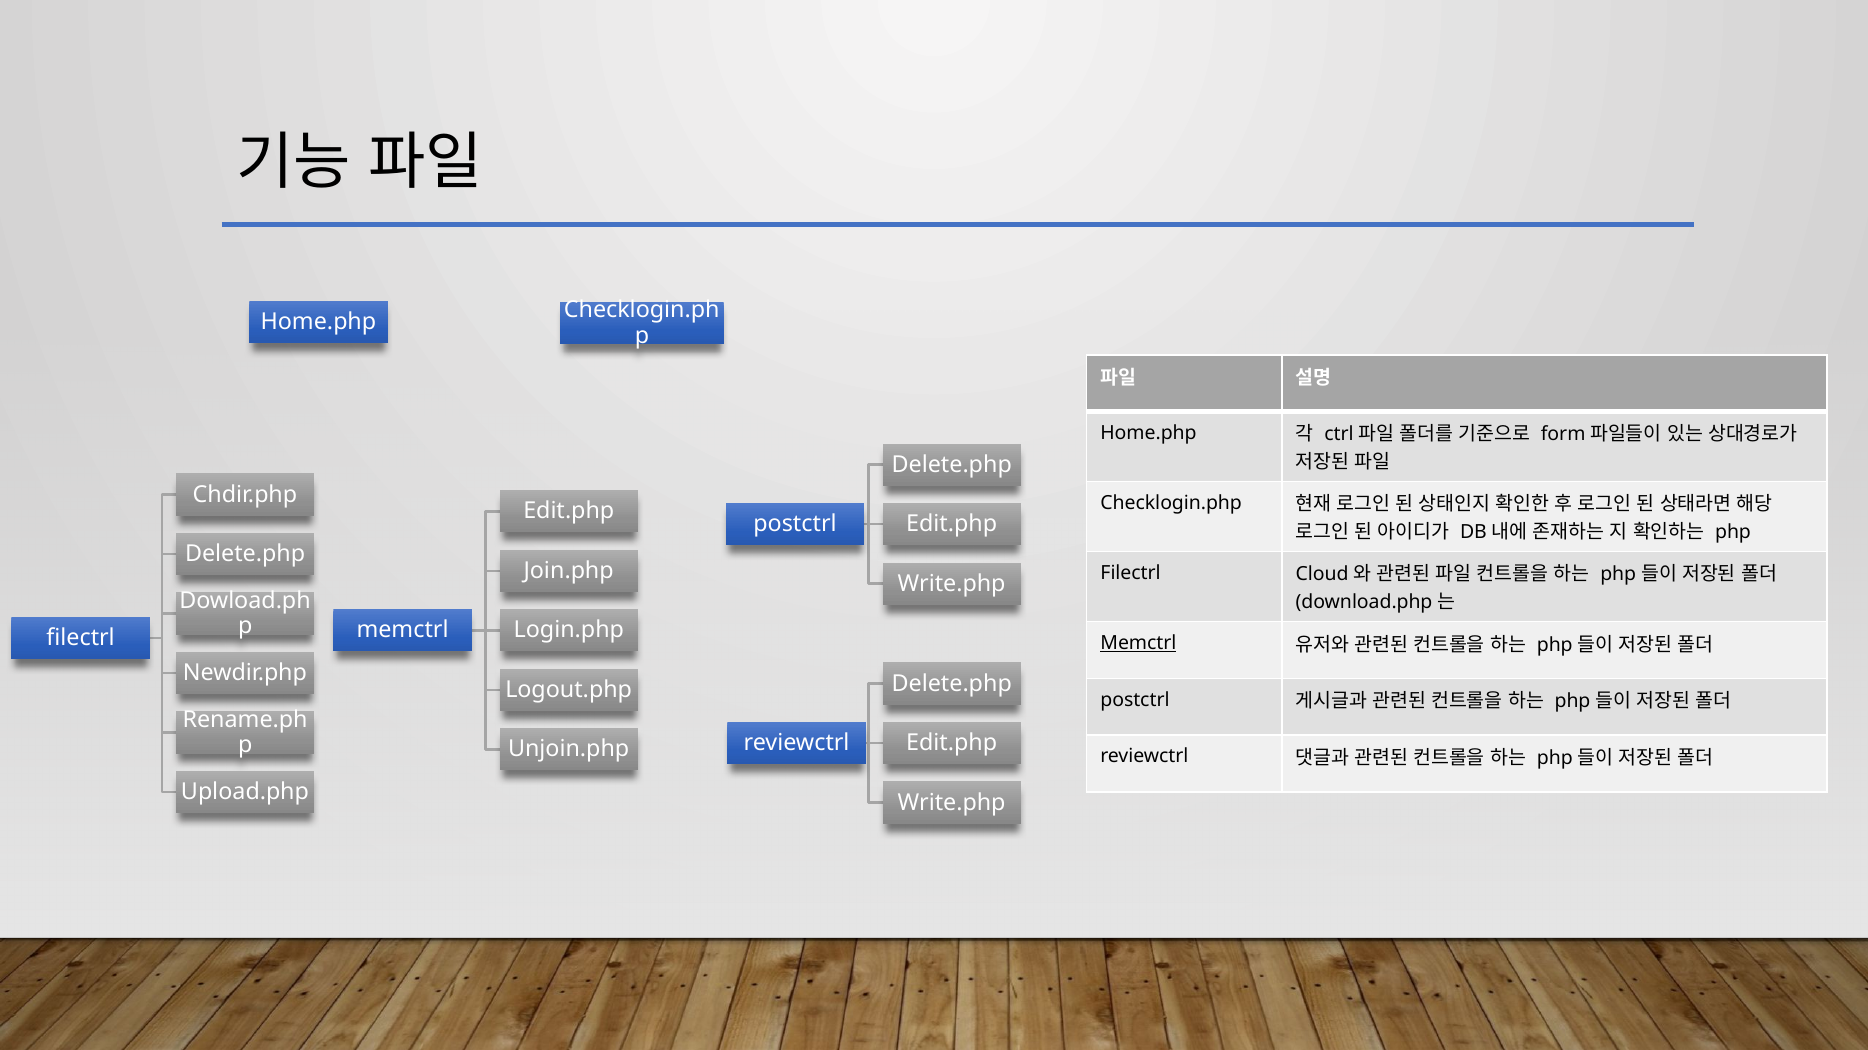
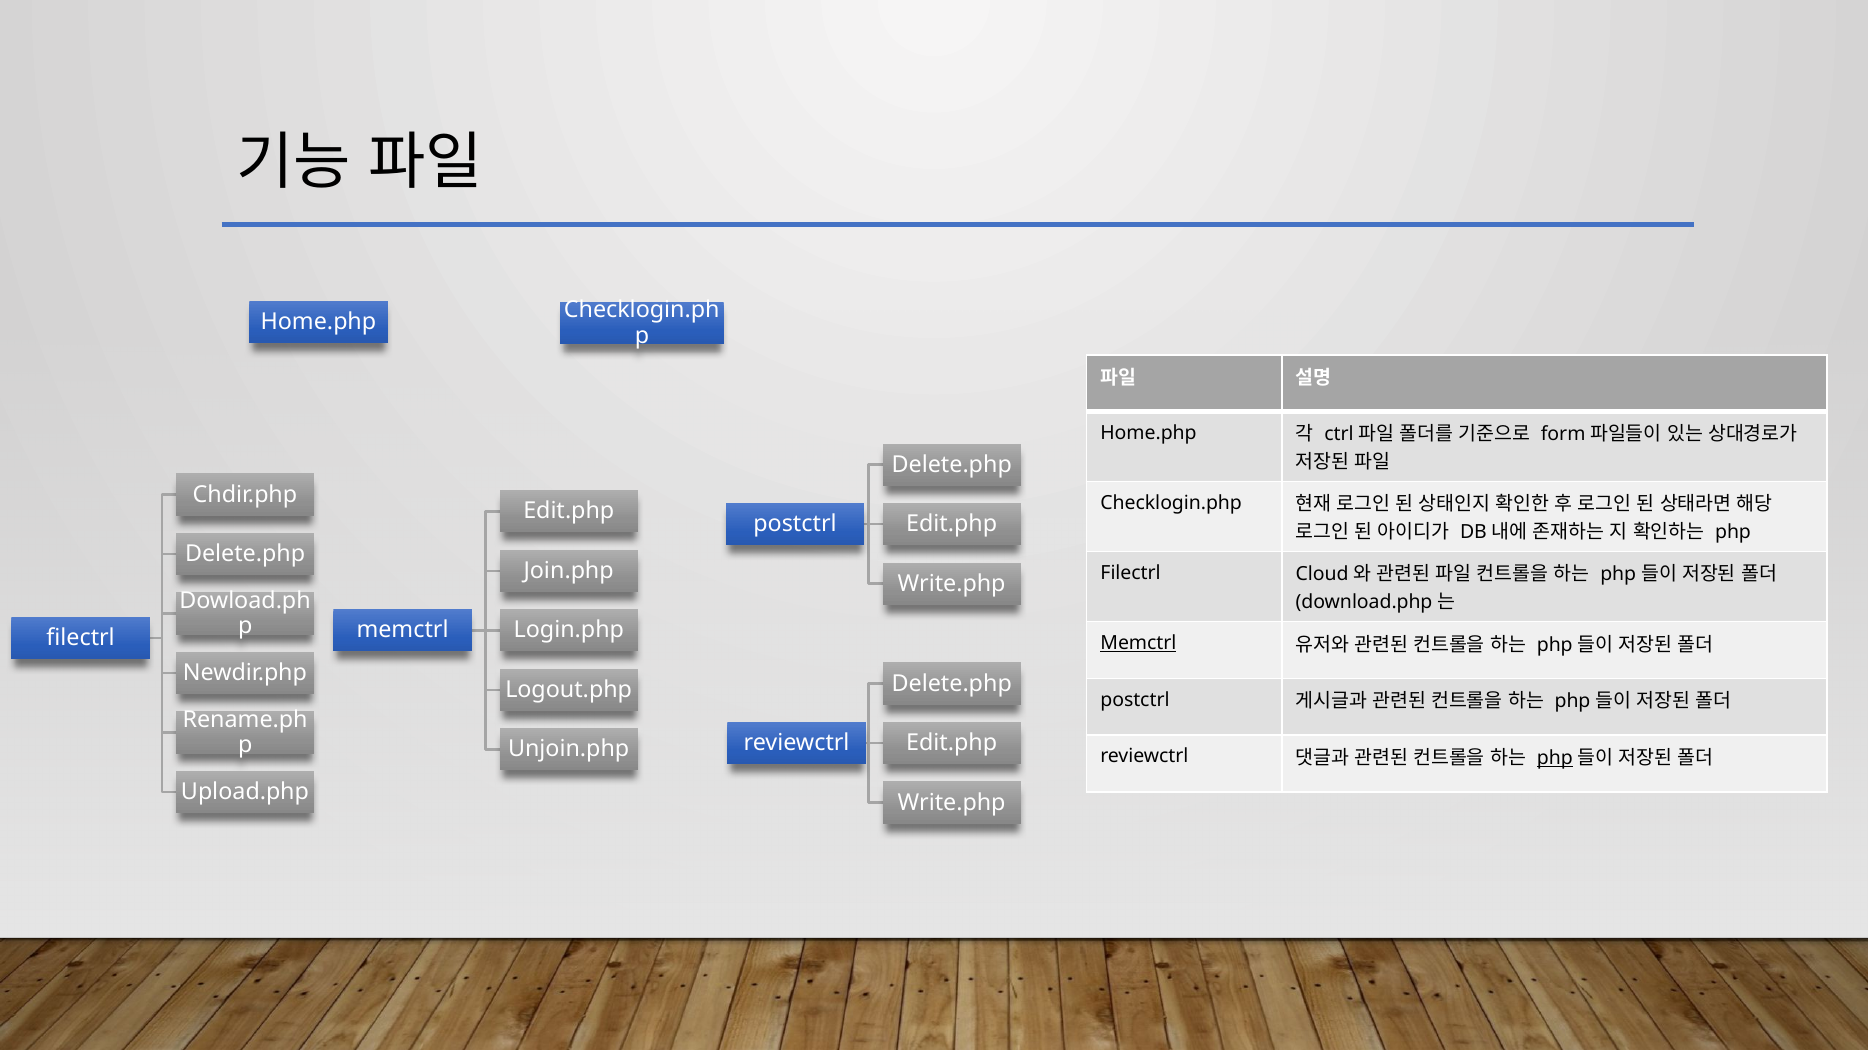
php underline: none -> present (1555, 759)
